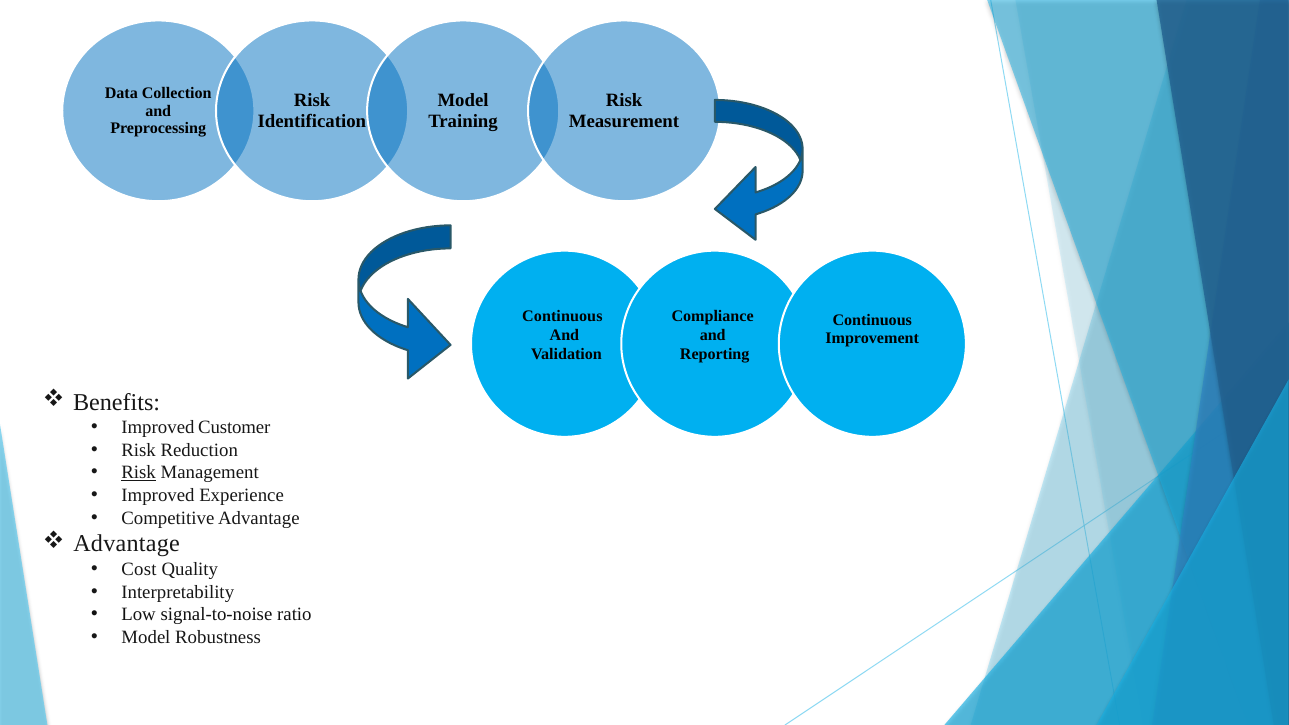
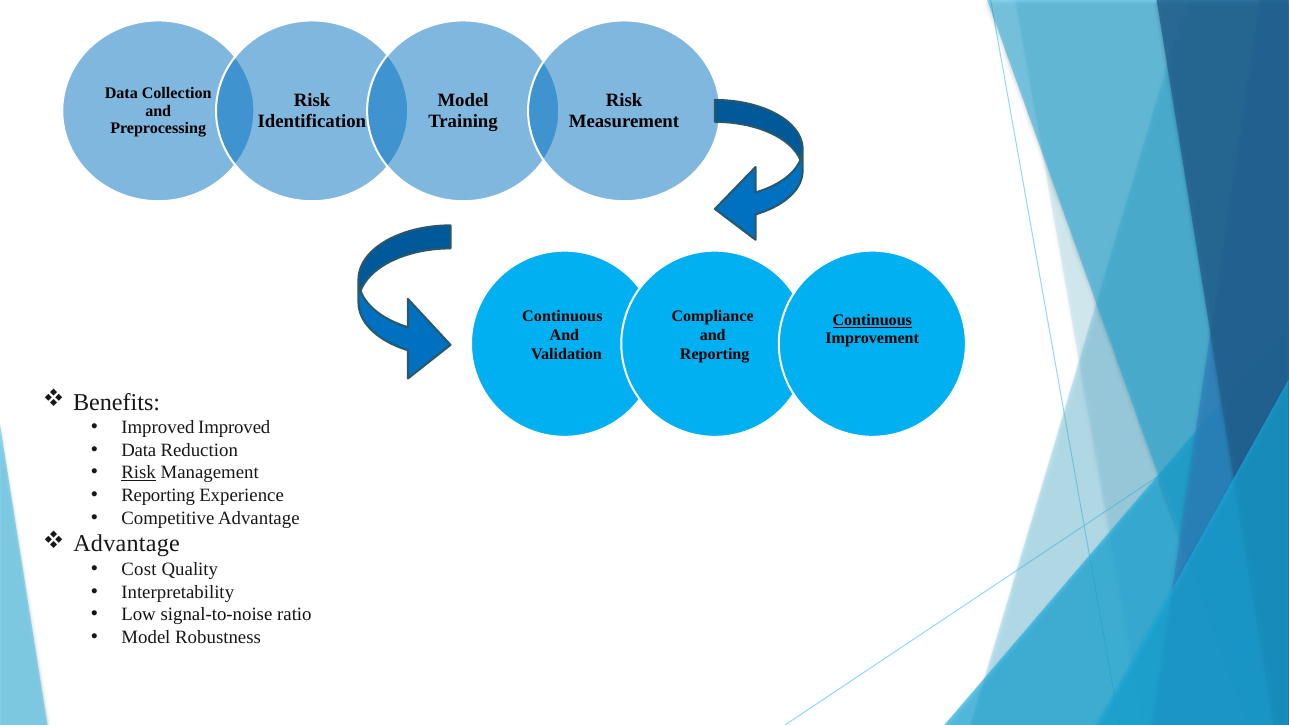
Continuous underline: none -> present (872, 320)
Improved Customer: Customer -> Improved (234, 428)
Risk: Risk -> Data (139, 450)
Improved: Improved -> Reporting (158, 495)
